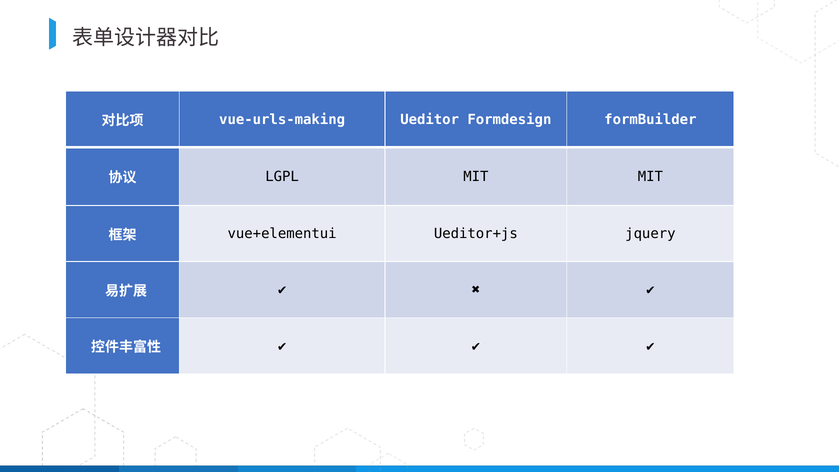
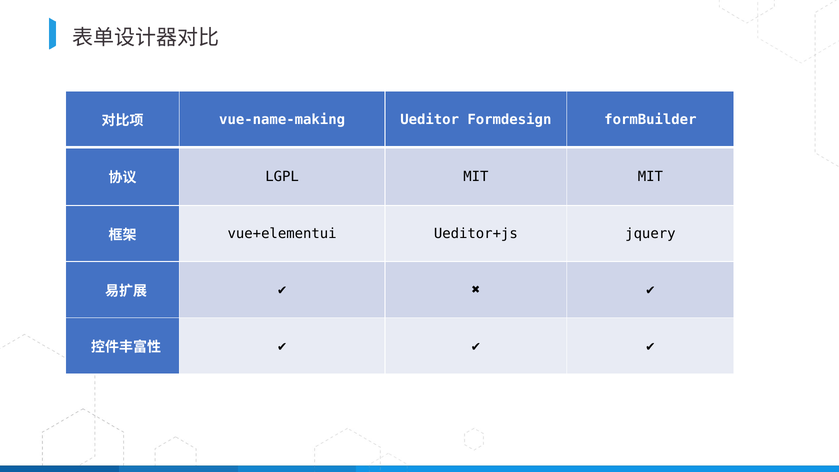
vue-urls-making: vue-urls-making -> vue-name-making (282, 119)
